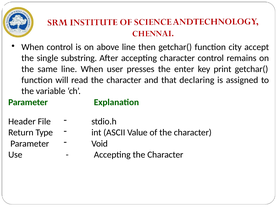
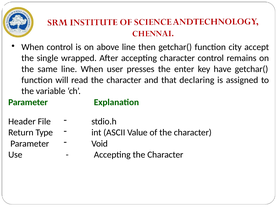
substring: substring -> wrapped (79, 58)
print: print -> have (222, 69)
